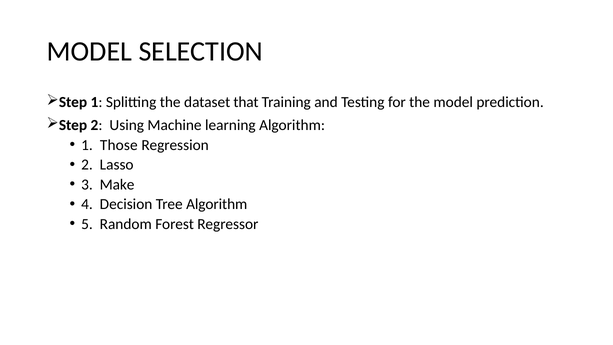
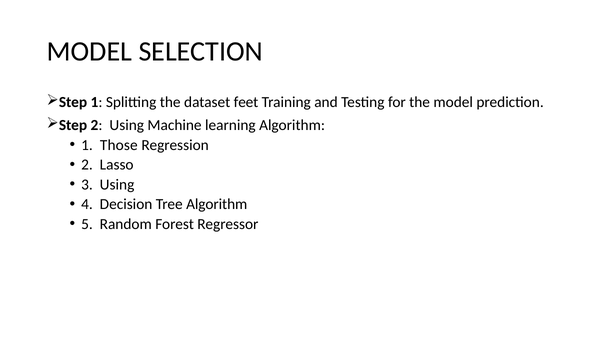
that: that -> feet (246, 102)
3 Make: Make -> Using (117, 184)
